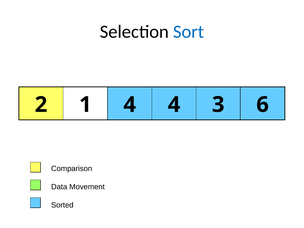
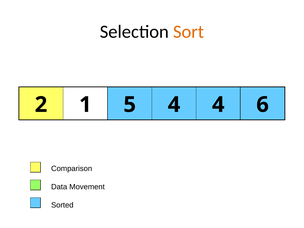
Sort colour: blue -> orange (189, 32)
1 4: 4 -> 5 (130, 105)
4 3: 3 -> 4 (218, 105)
